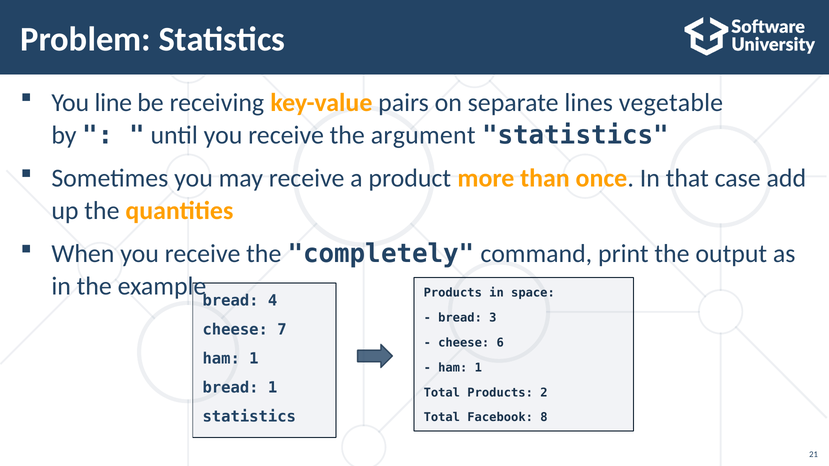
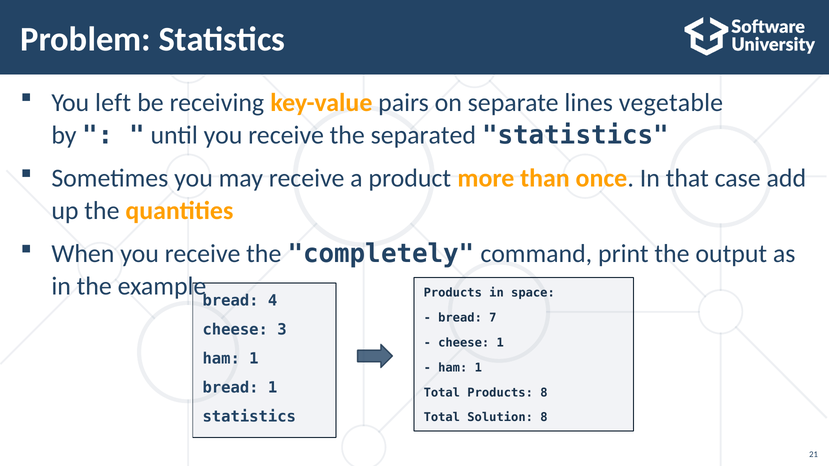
line: line -> left (113, 103)
argument: argument -> separated (423, 135)
3: 3 -> 7 (493, 318)
7: 7 -> 3 (282, 330)
cheese 6: 6 -> 1 (500, 343)
Products 2: 2 -> 8 (544, 393)
Facebook: Facebook -> Solution (500, 418)
